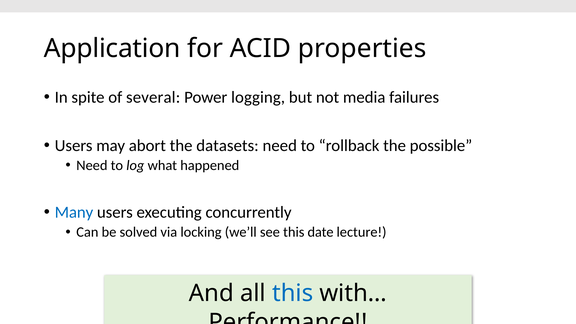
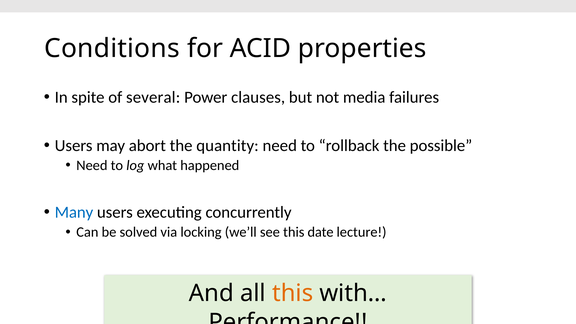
Application: Application -> Conditions (112, 48)
logging: logging -> clauses (258, 97)
datasets: datasets -> quantity (227, 146)
this colour: blue -> orange (293, 293)
